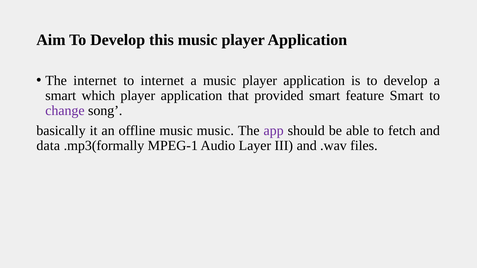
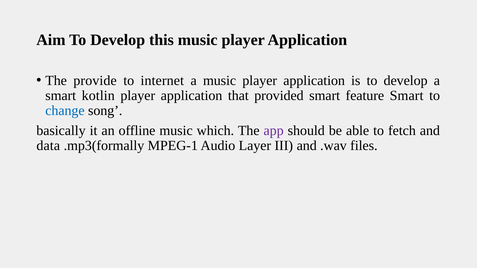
The internet: internet -> provide (95, 81)
which: which -> kotlin (98, 96)
change colour: purple -> blue (65, 111)
music music: music -> which (215, 131)
